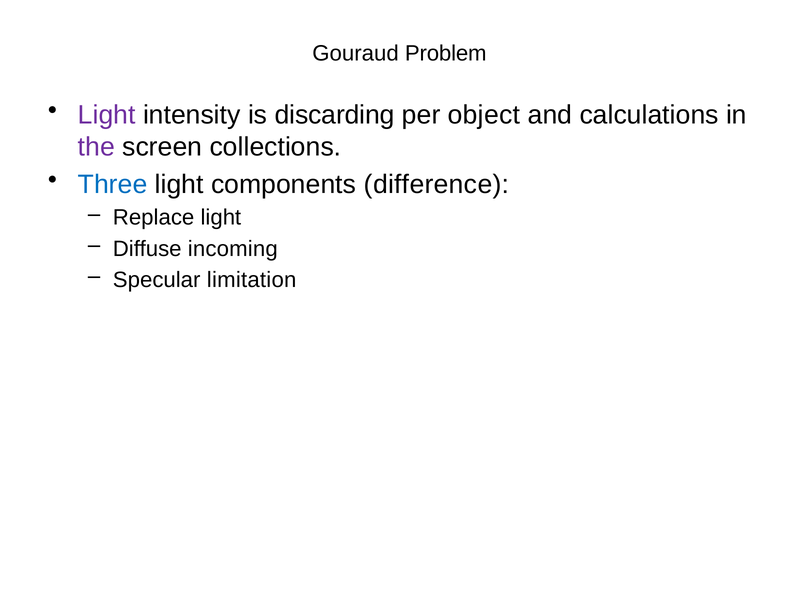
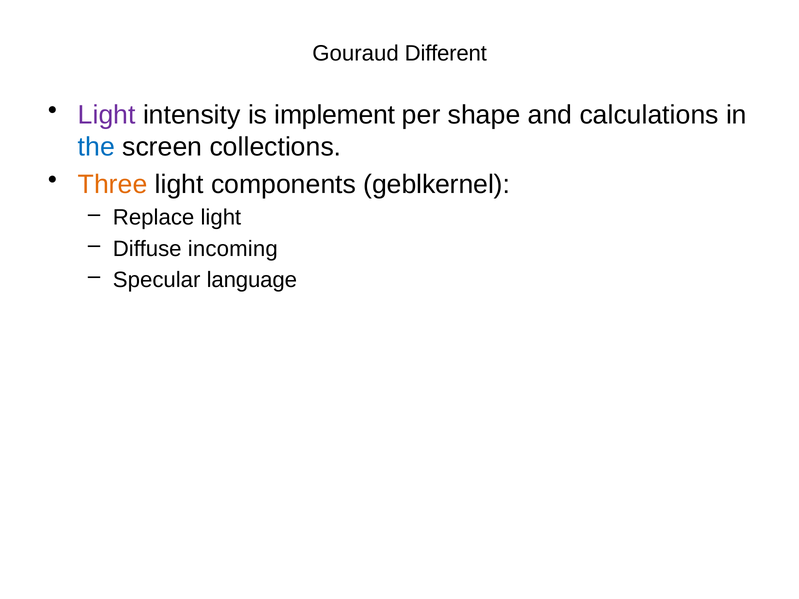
Problem: Problem -> Different (446, 53)
discarding: discarding -> implement (335, 115)
object: object -> shape (484, 115)
the colour: purple -> blue (96, 147)
Three colour: blue -> orange (113, 184)
difference: difference -> geblkernel (437, 184)
limitation: limitation -> language (252, 280)
